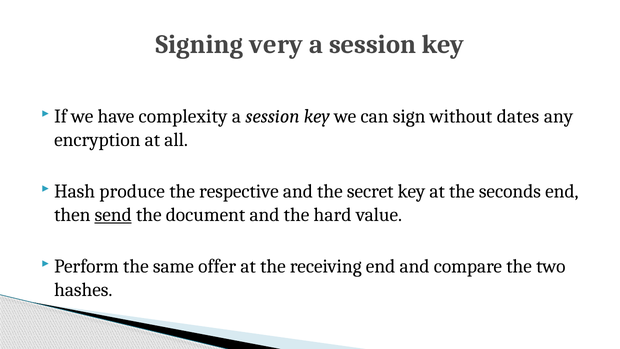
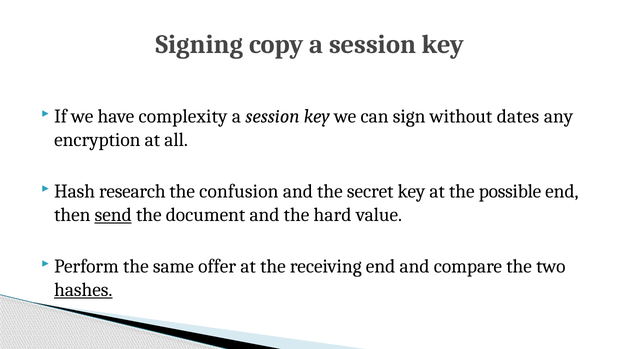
very: very -> copy (276, 44)
produce: produce -> research (132, 191)
respective: respective -> confusion (239, 191)
seconds: seconds -> possible (510, 191)
hashes underline: none -> present (83, 290)
